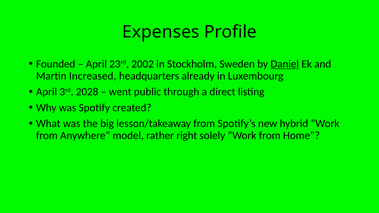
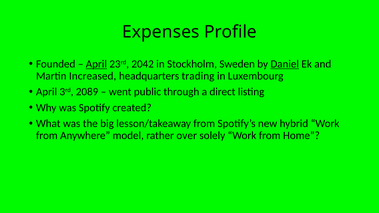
April underline: none -> present (96, 64)
2002: 2002 -> 2042 (143, 64)
already: already -> trading (198, 76)
2028: 2028 -> 2089 (87, 92)
right: right -> over (187, 136)
